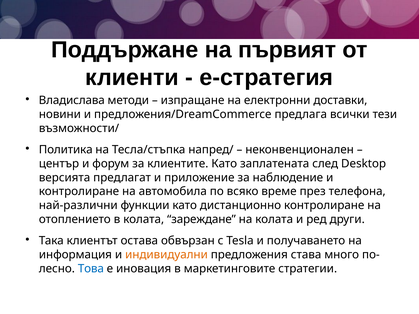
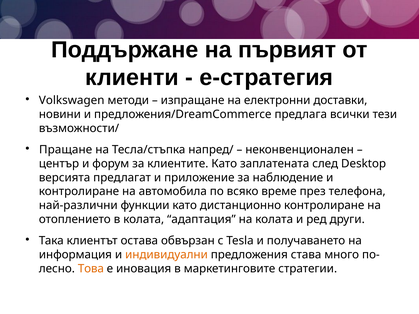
Владислава: Владислава -> Volkswagen (72, 101)
Политика: Политика -> Пращане (66, 150)
зареждане: зареждане -> адаптация (201, 219)
Това colour: blue -> orange (91, 269)
